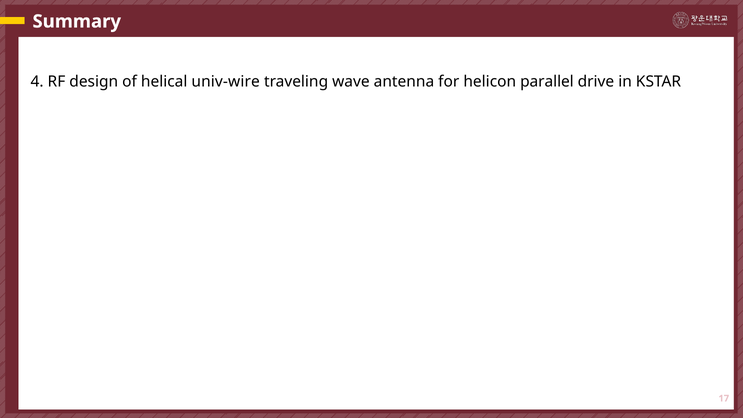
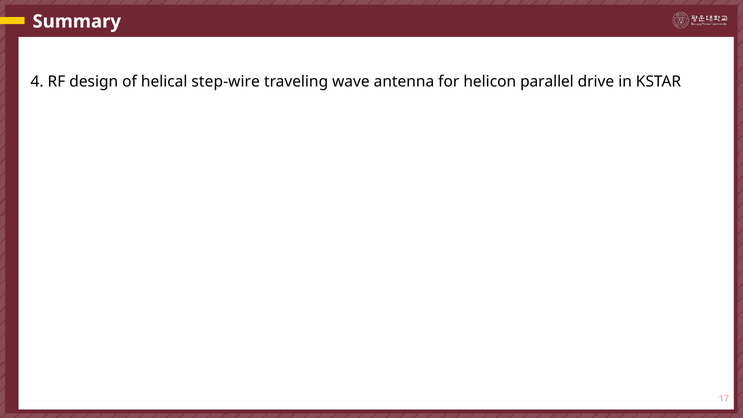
univ-wire: univ-wire -> step-wire (226, 82)
